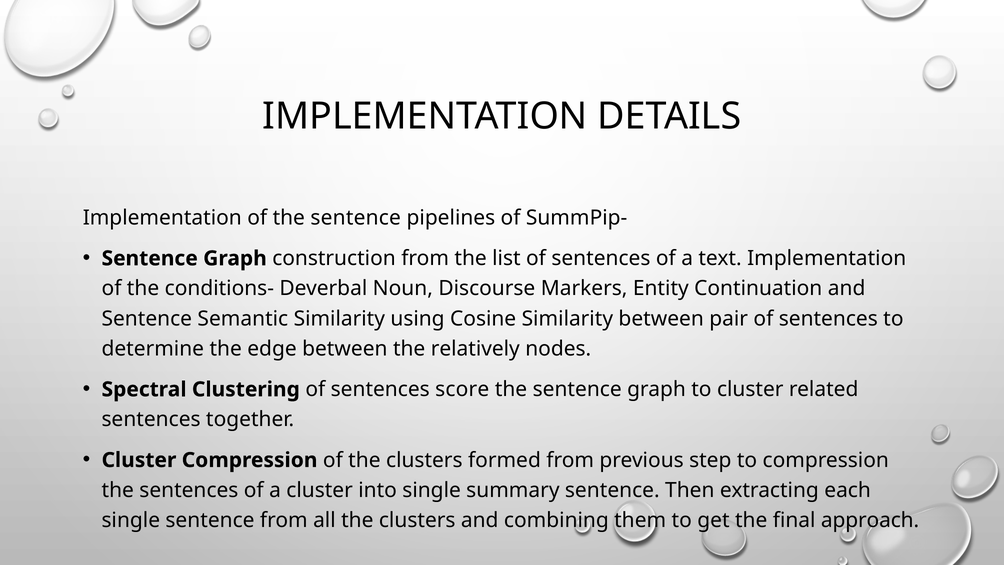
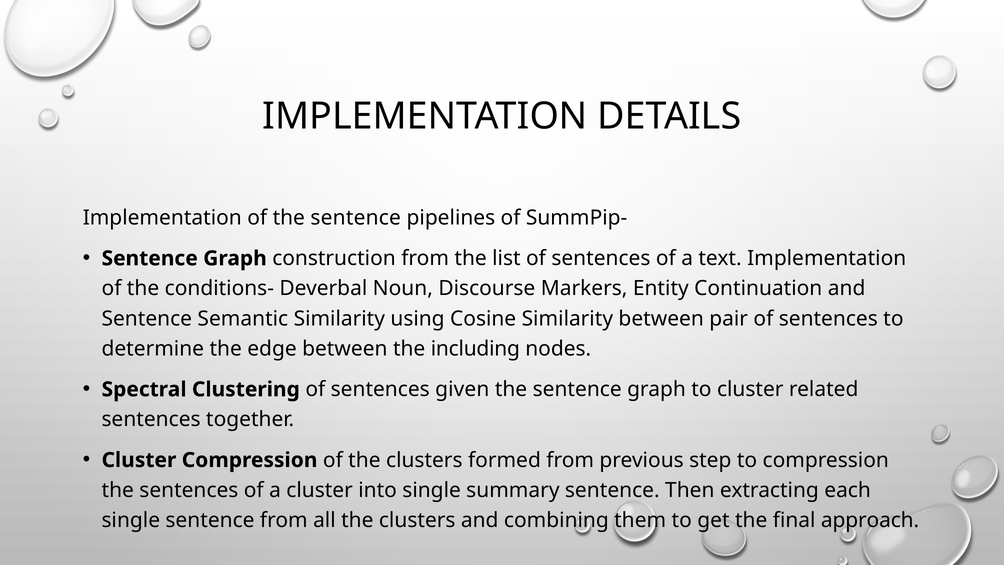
relatively: relatively -> including (475, 349)
score: score -> given (462, 389)
